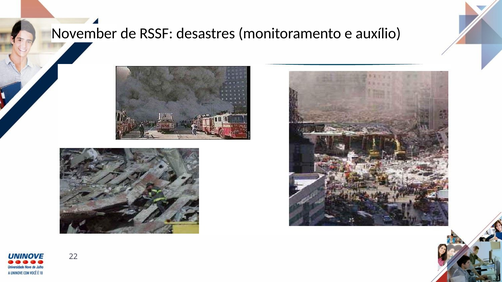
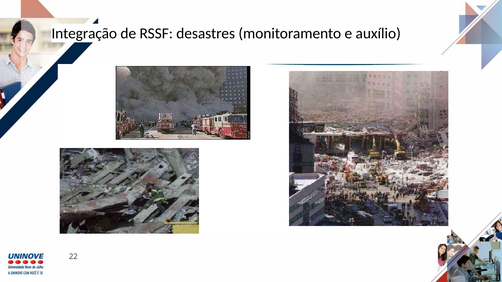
November: November -> Integração (84, 33)
